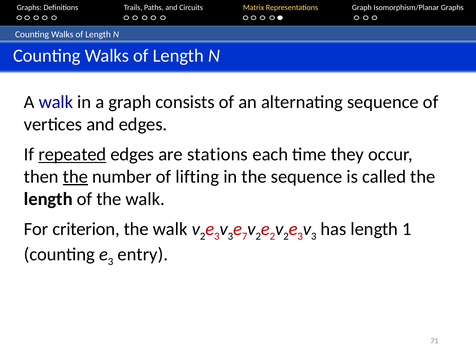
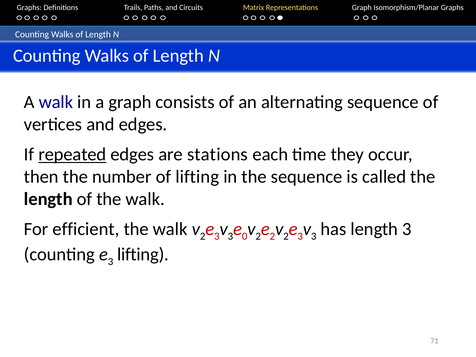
the underline: present -> none (75, 177)
criterion: criterion -> efficient (86, 229)
7: 7 -> 0 (245, 236)
length 1: 1 -> 3 (407, 229)
entry: entry -> lifting (143, 254)
